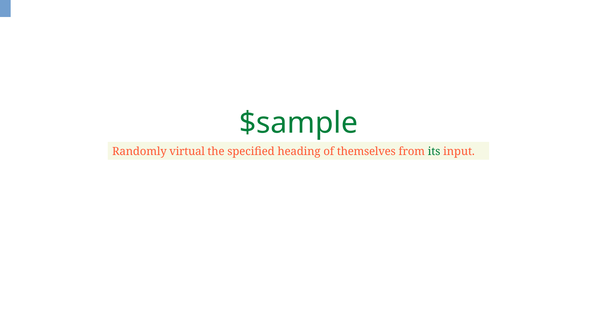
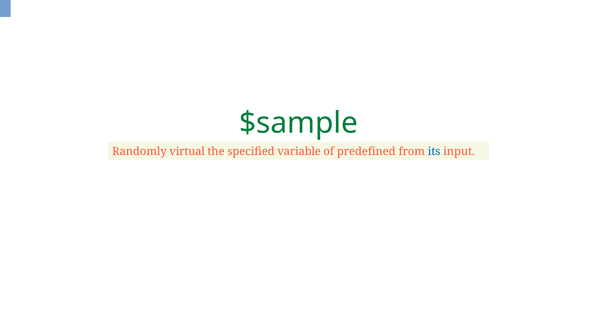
heading: heading -> variable (299, 151)
themselves: themselves -> predefined (366, 151)
its colour: green -> blue (434, 151)
